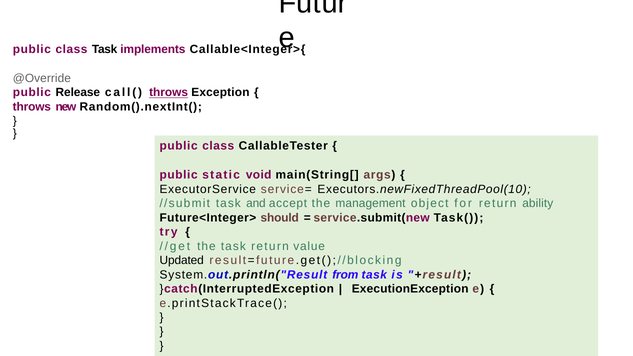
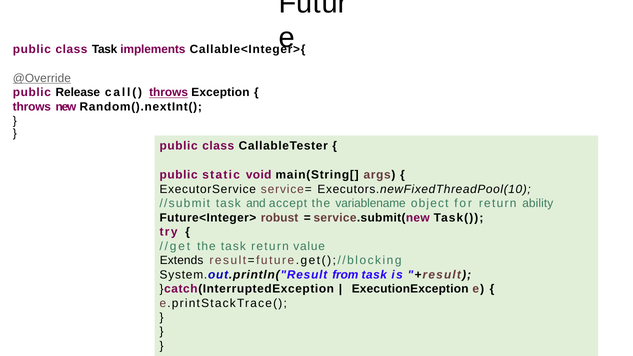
@Override underline: none -> present (42, 78)
management: management -> variablename (371, 203)
should: should -> robust (280, 218)
Updated: Updated -> Extends (182, 260)
